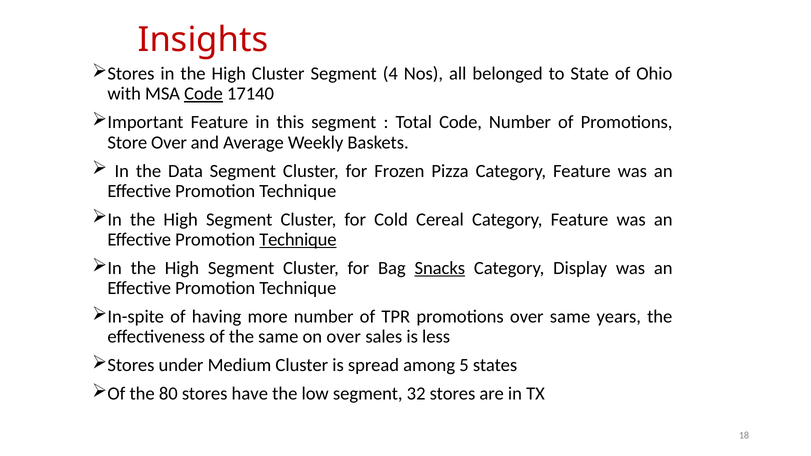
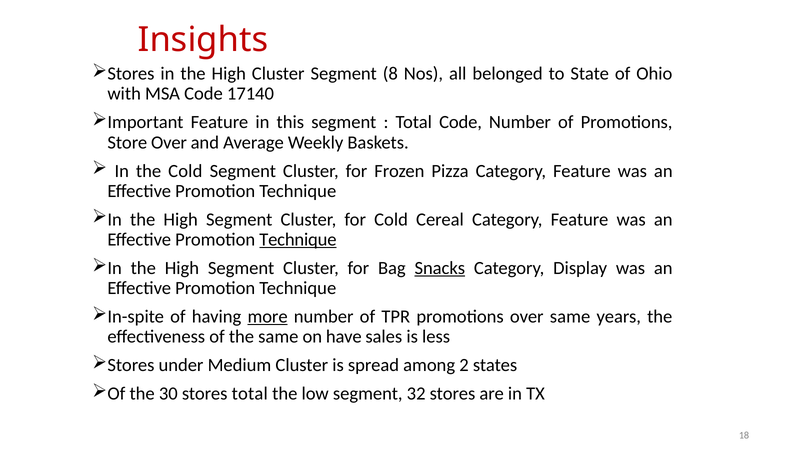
4: 4 -> 8 (390, 74)
Code underline: present -> none (204, 94)
the Data: Data -> Cold (185, 171)
more underline: none -> present (268, 317)
on over: over -> have (344, 337)
5: 5 -> 2 (464, 365)
80: 80 -> 30 (168, 394)
stores have: have -> total (250, 394)
